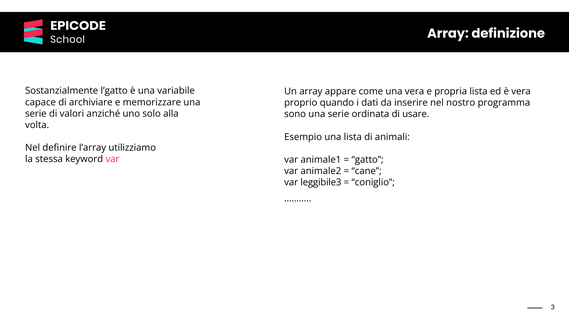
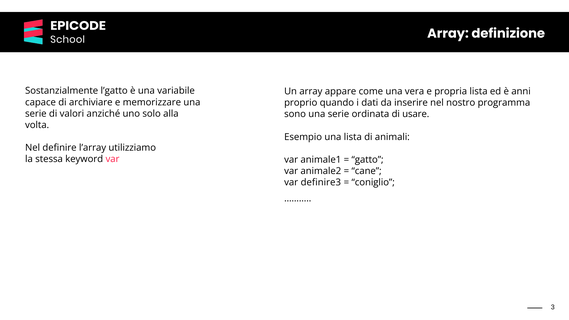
è vera: vera -> anni (521, 91)
leggibile3: leggibile3 -> definire3 (321, 182)
